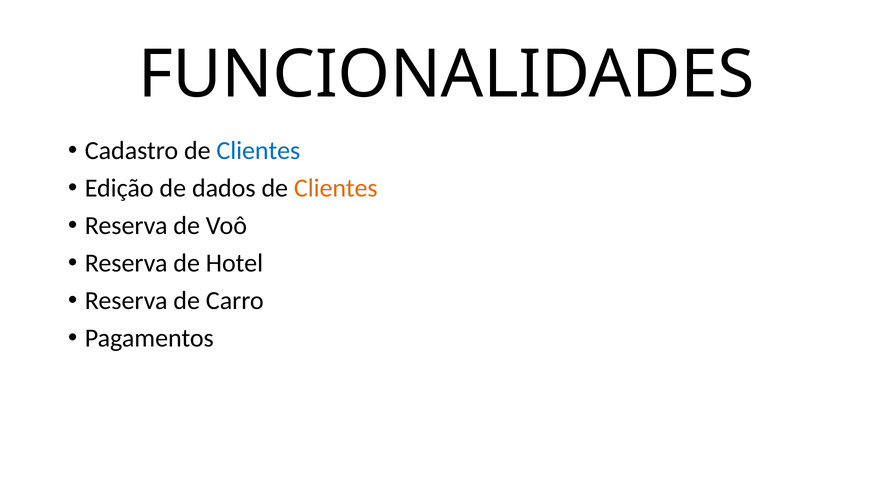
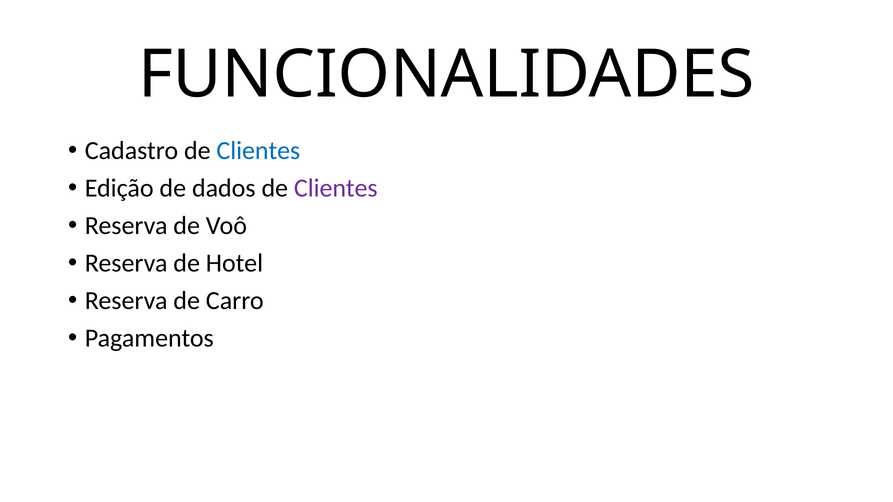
Clientes colour: orange -> purple (336, 188)
